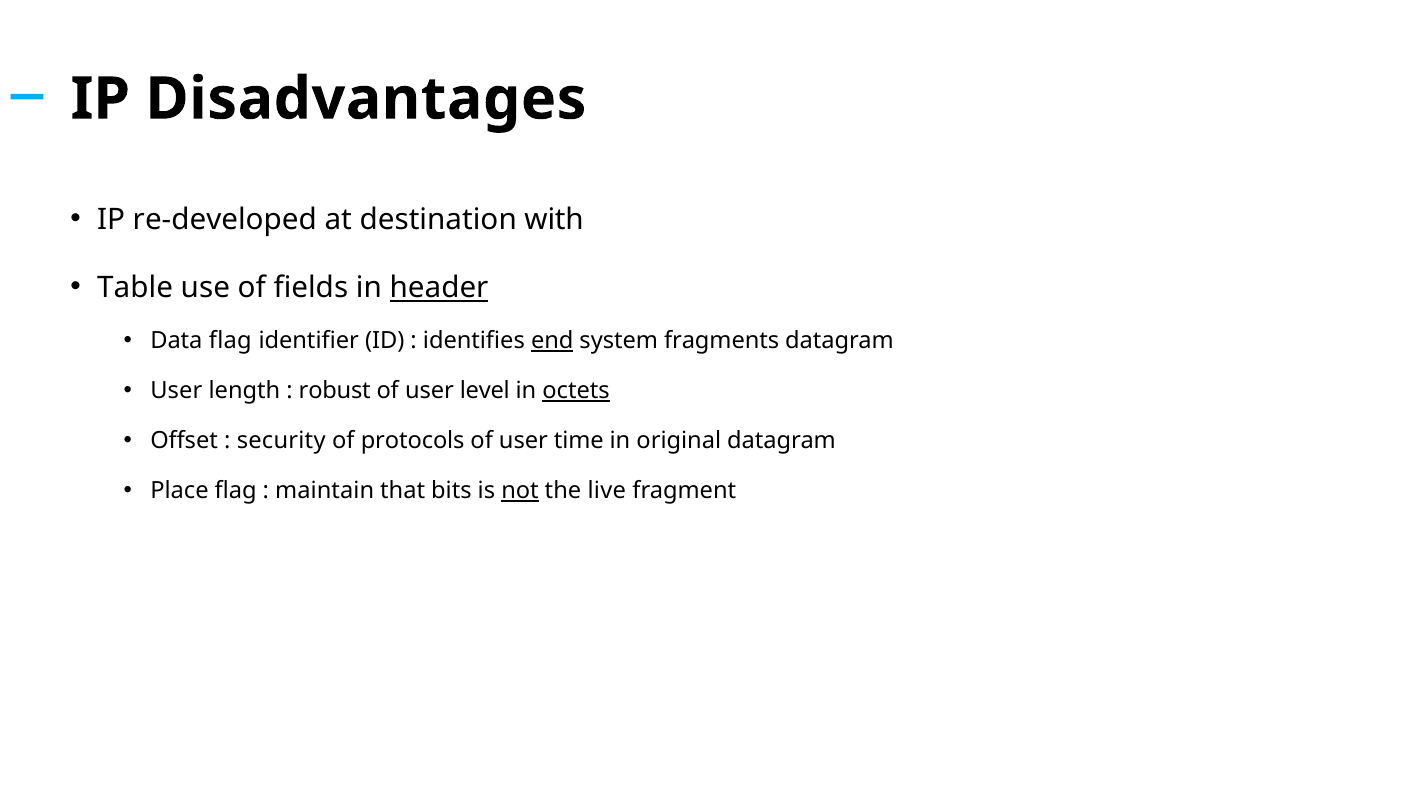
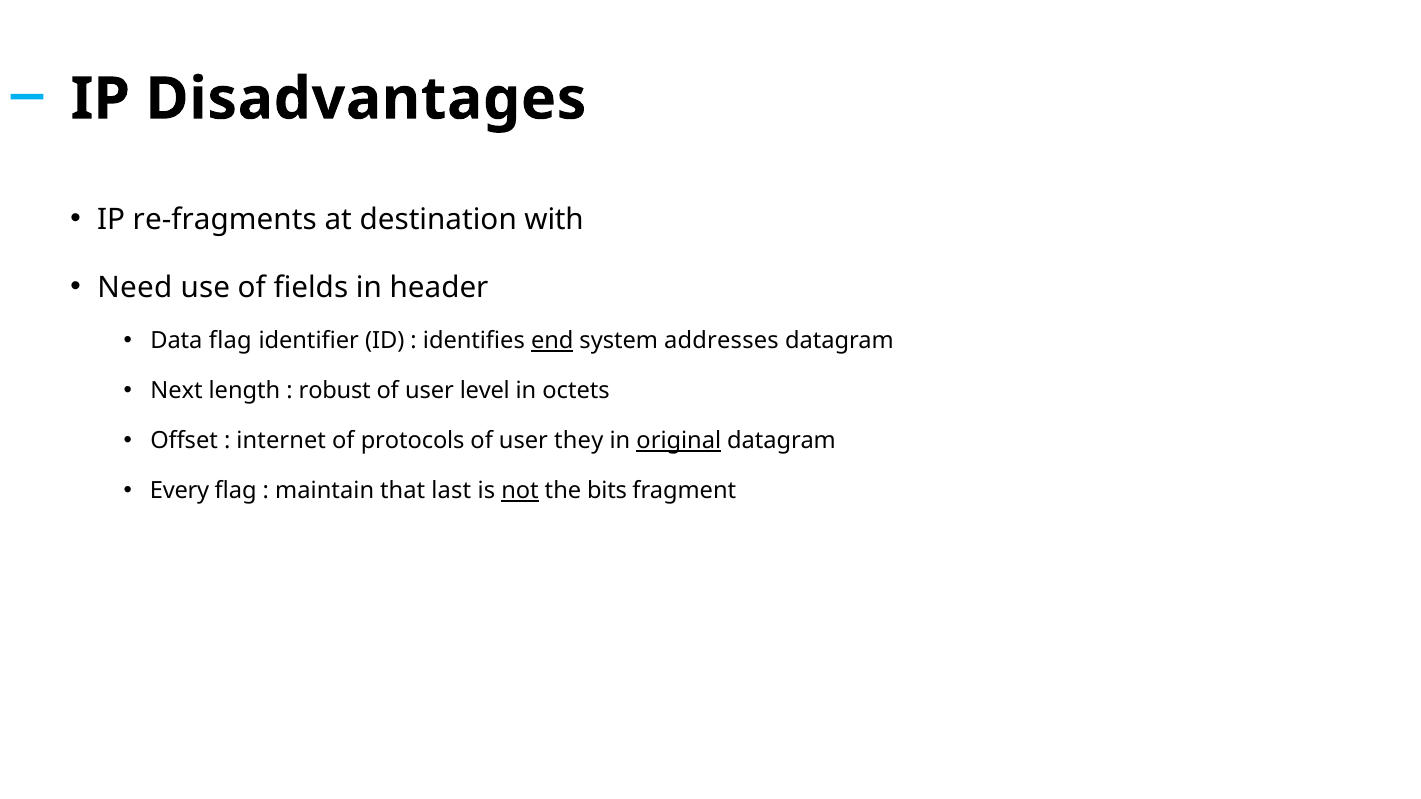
re-developed: re-developed -> re-fragments (225, 220)
Table: Table -> Need (135, 288)
header underline: present -> none (439, 288)
fragments: fragments -> addresses (721, 341)
User: User -> Next (176, 391)
octets underline: present -> none (576, 391)
security: security -> internet (281, 441)
time: time -> they (579, 441)
original underline: none -> present (679, 441)
Place: Place -> Every (180, 491)
bits: bits -> last (451, 491)
live: live -> bits (607, 491)
